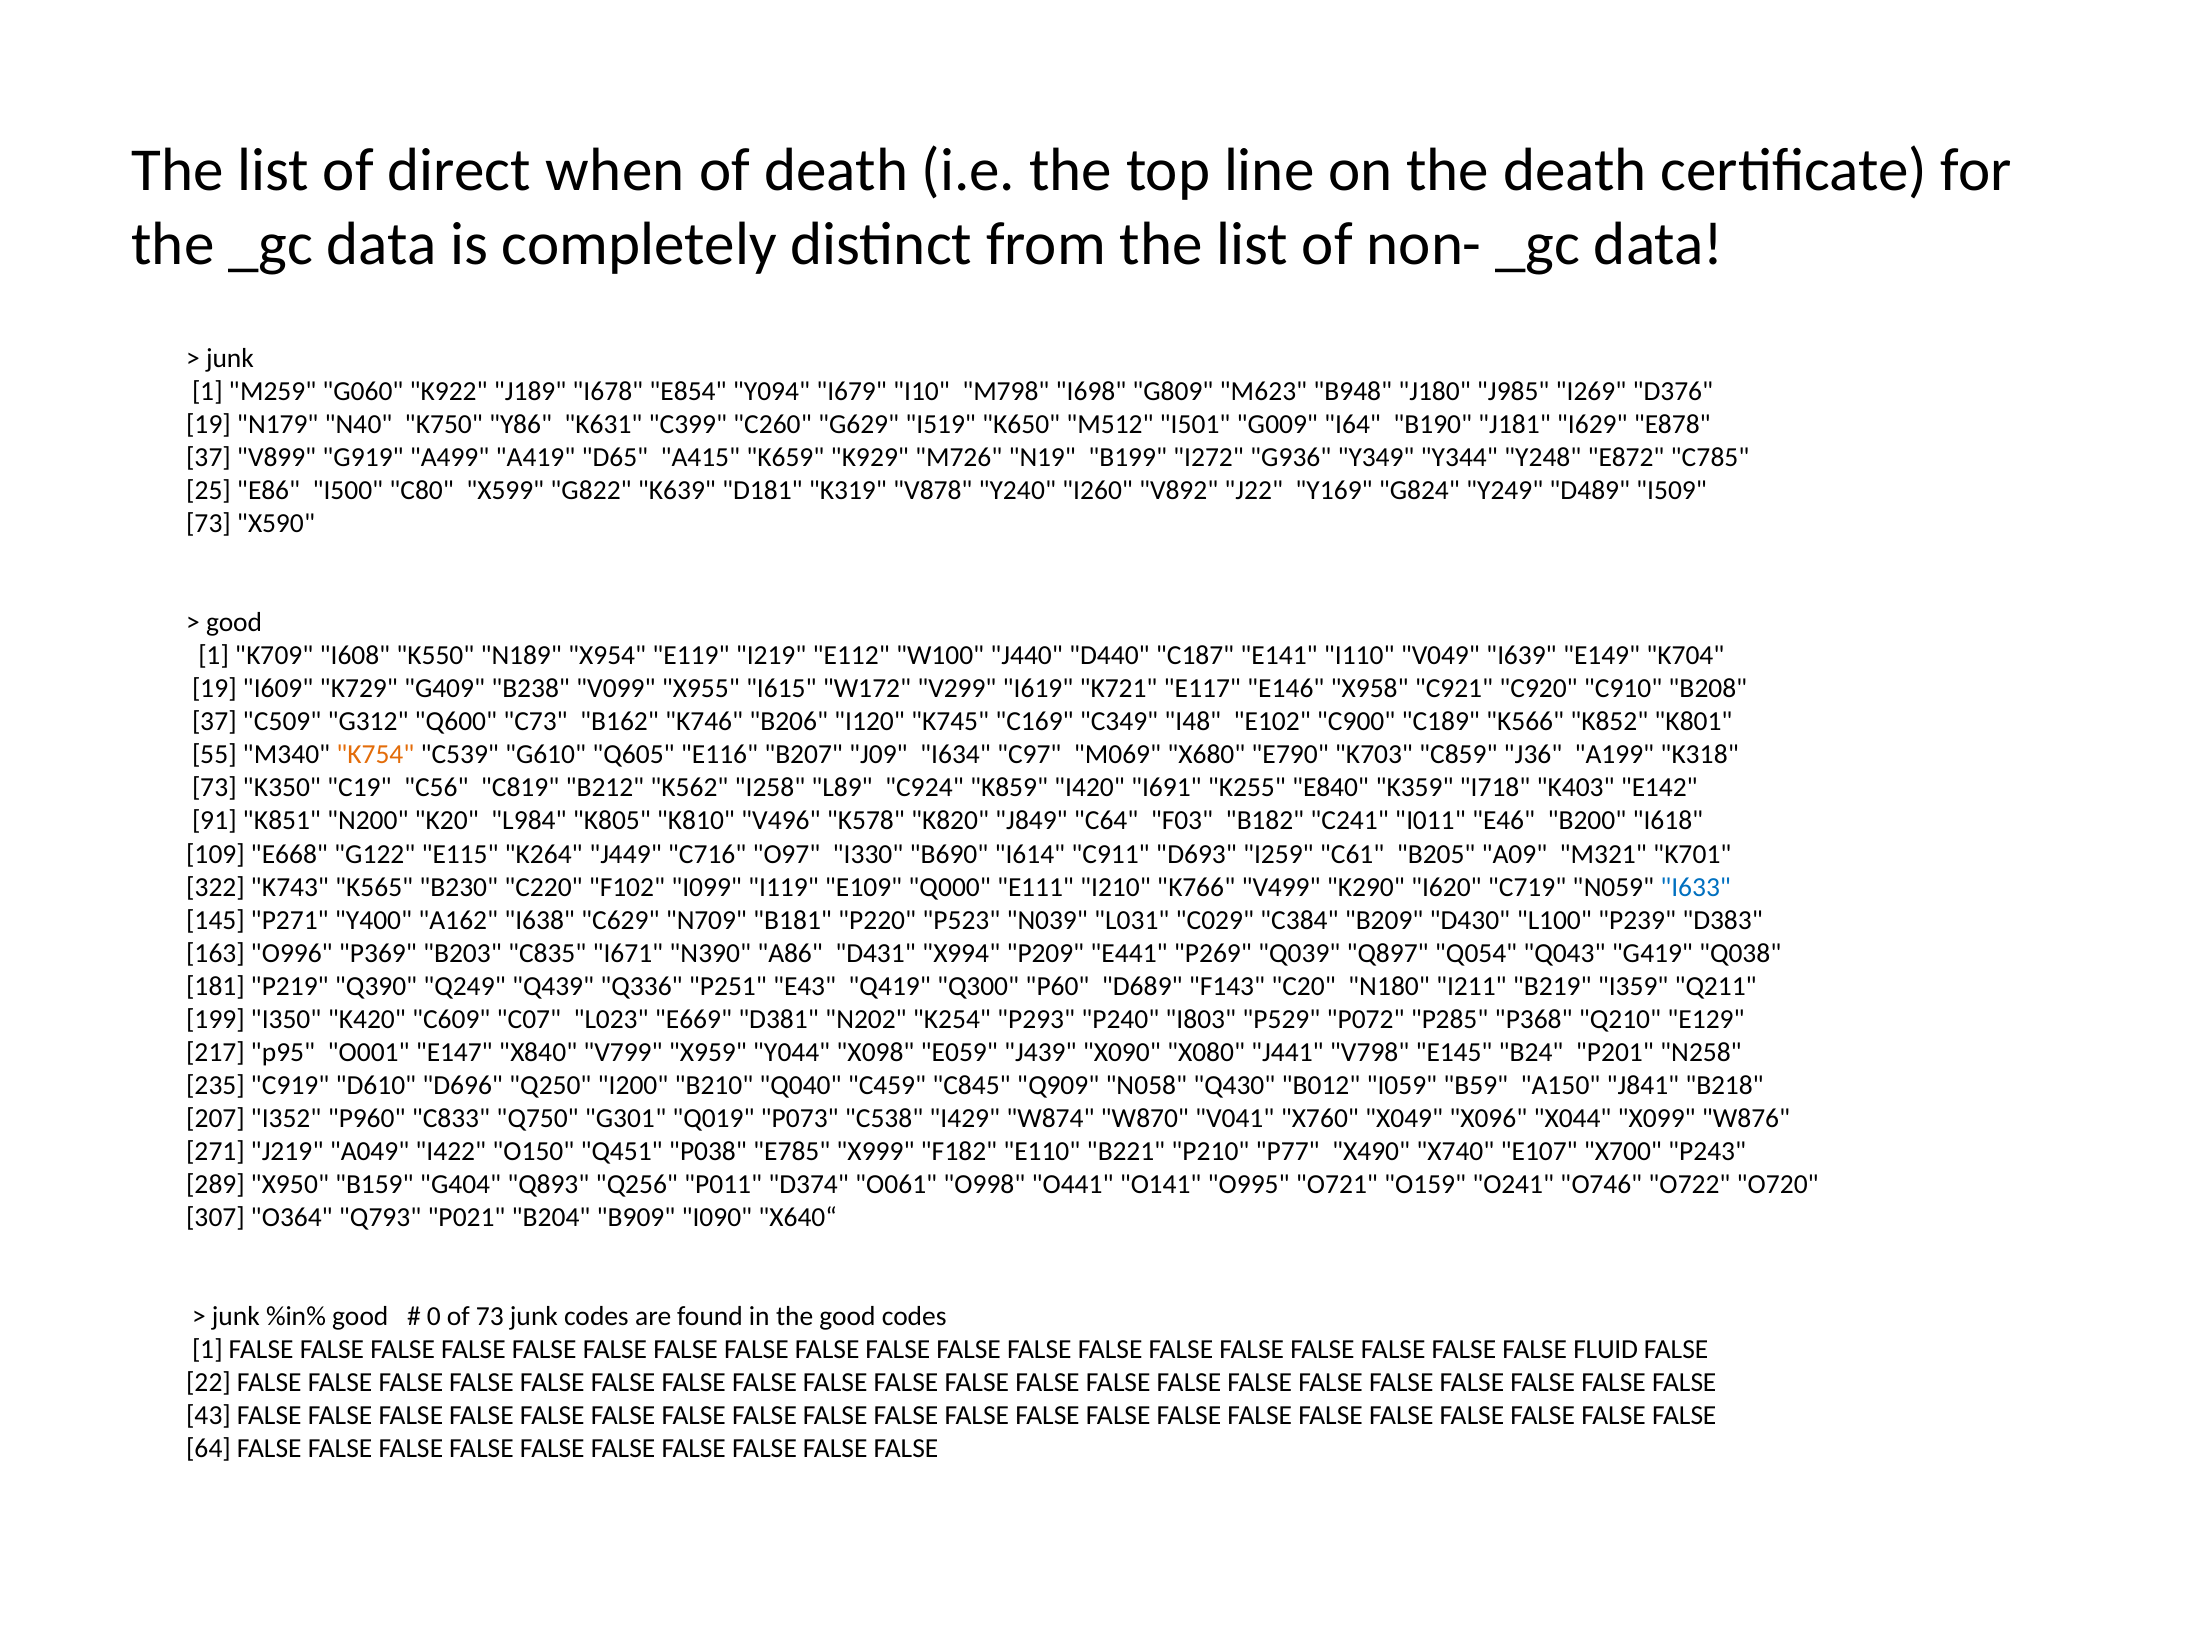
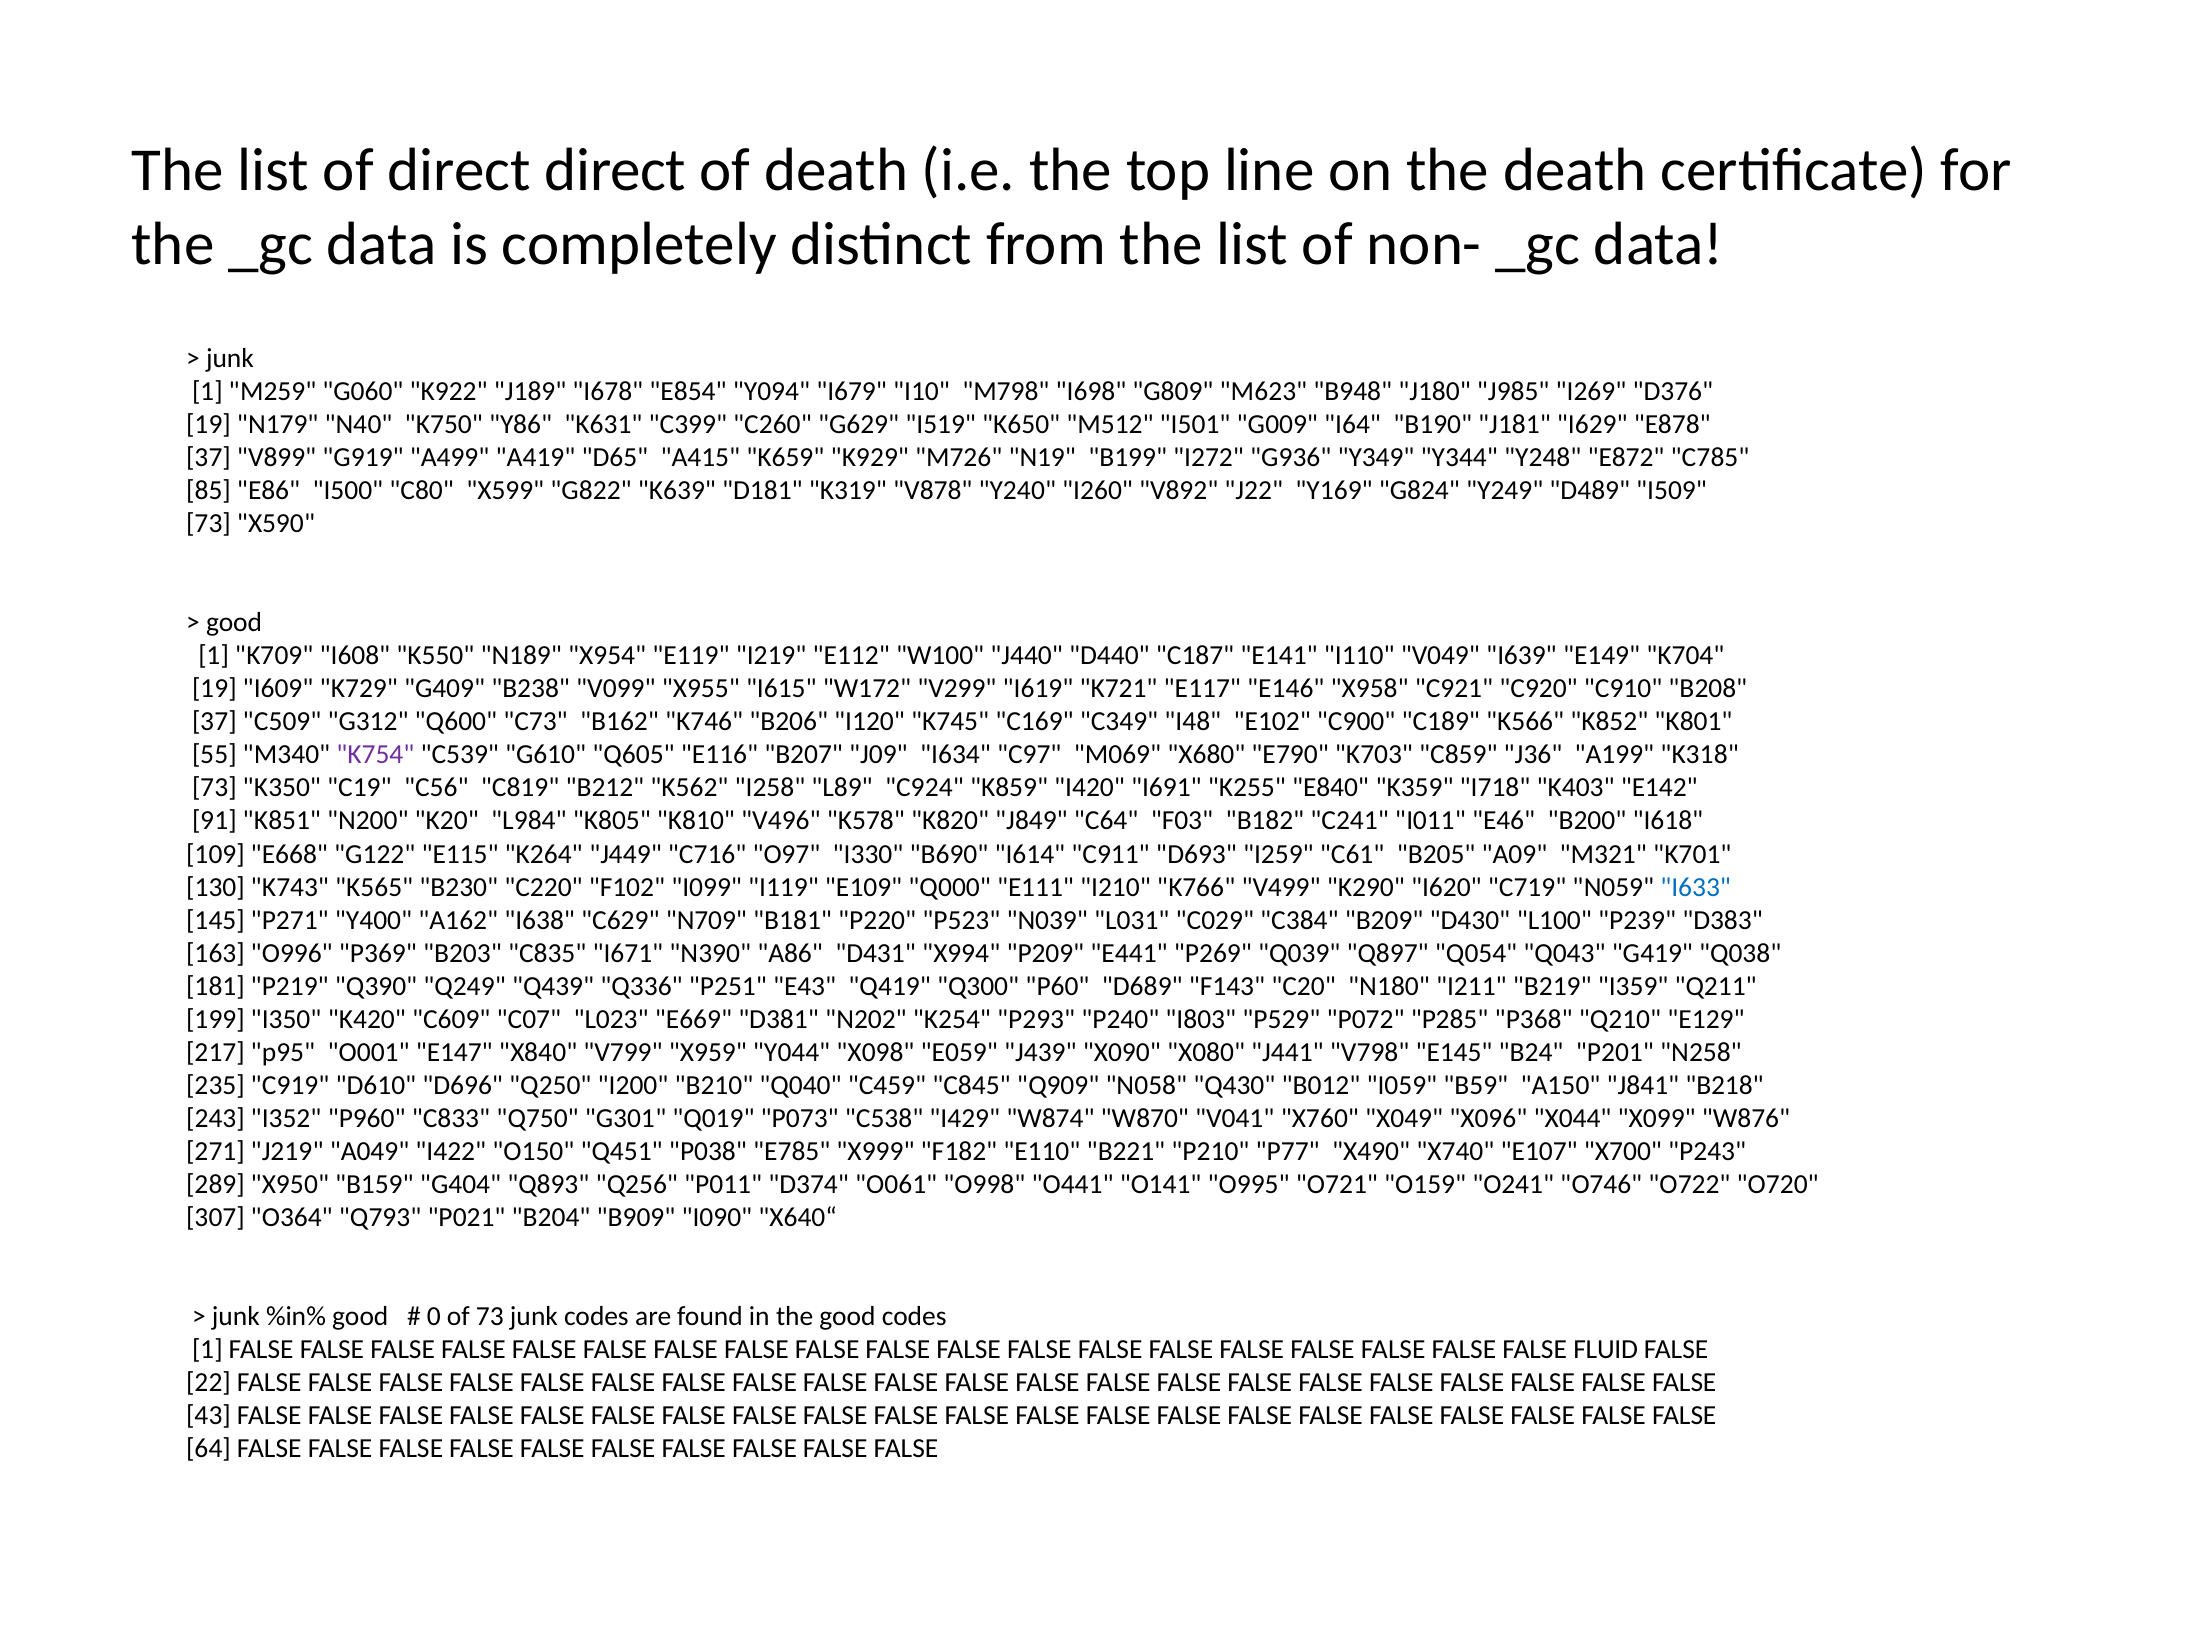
direct when: when -> direct (616, 171)
25: 25 -> 85 (209, 491)
K754 colour: orange -> purple (375, 755)
322: 322 -> 130 (216, 887)
207: 207 -> 243 (216, 1118)
